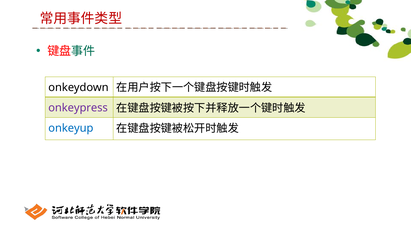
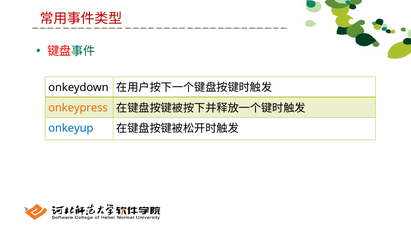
onkeypress colour: purple -> orange (78, 108)
